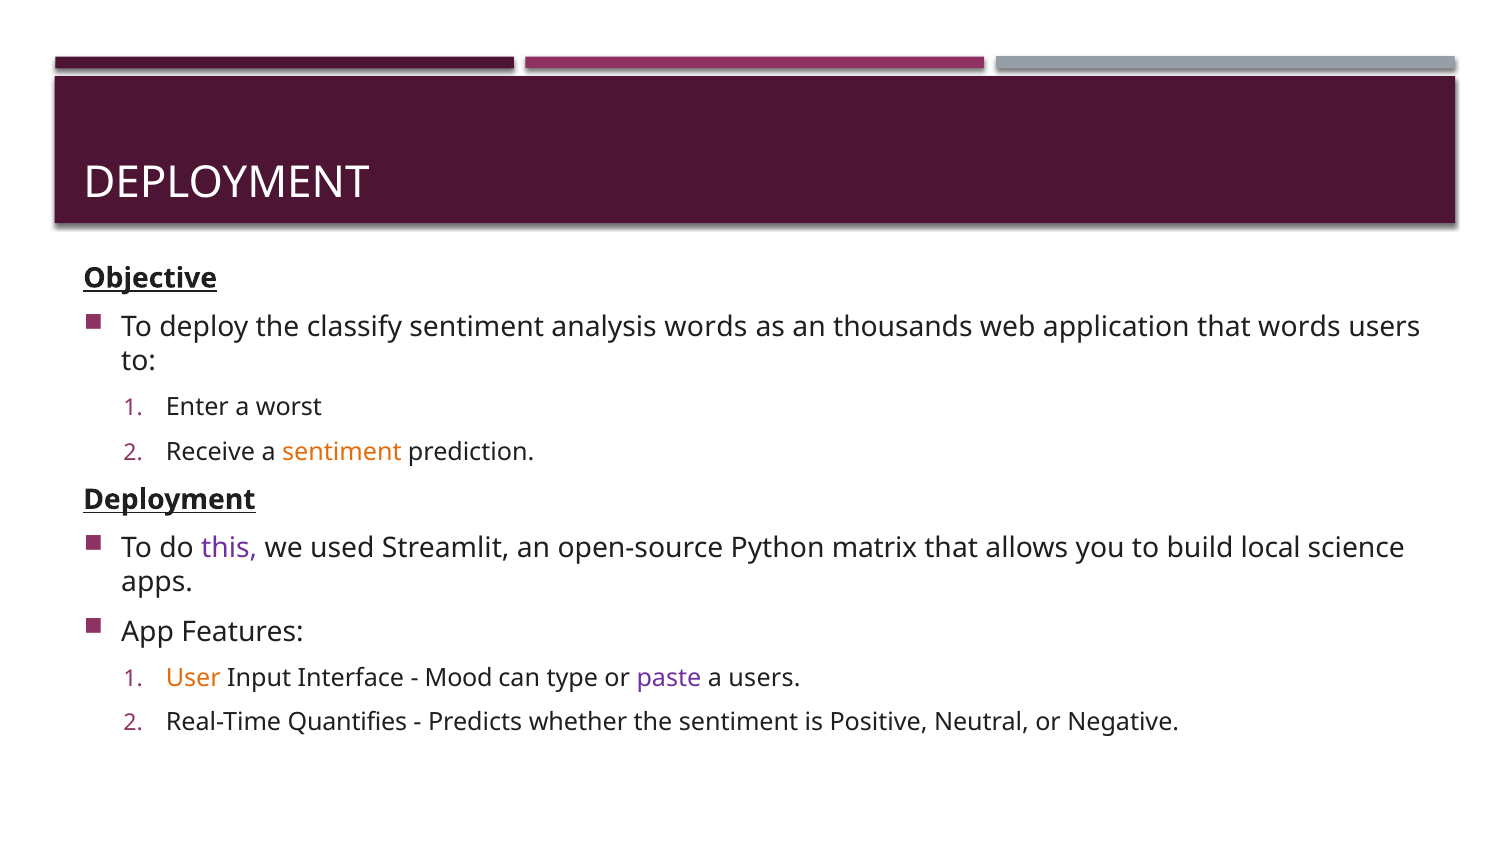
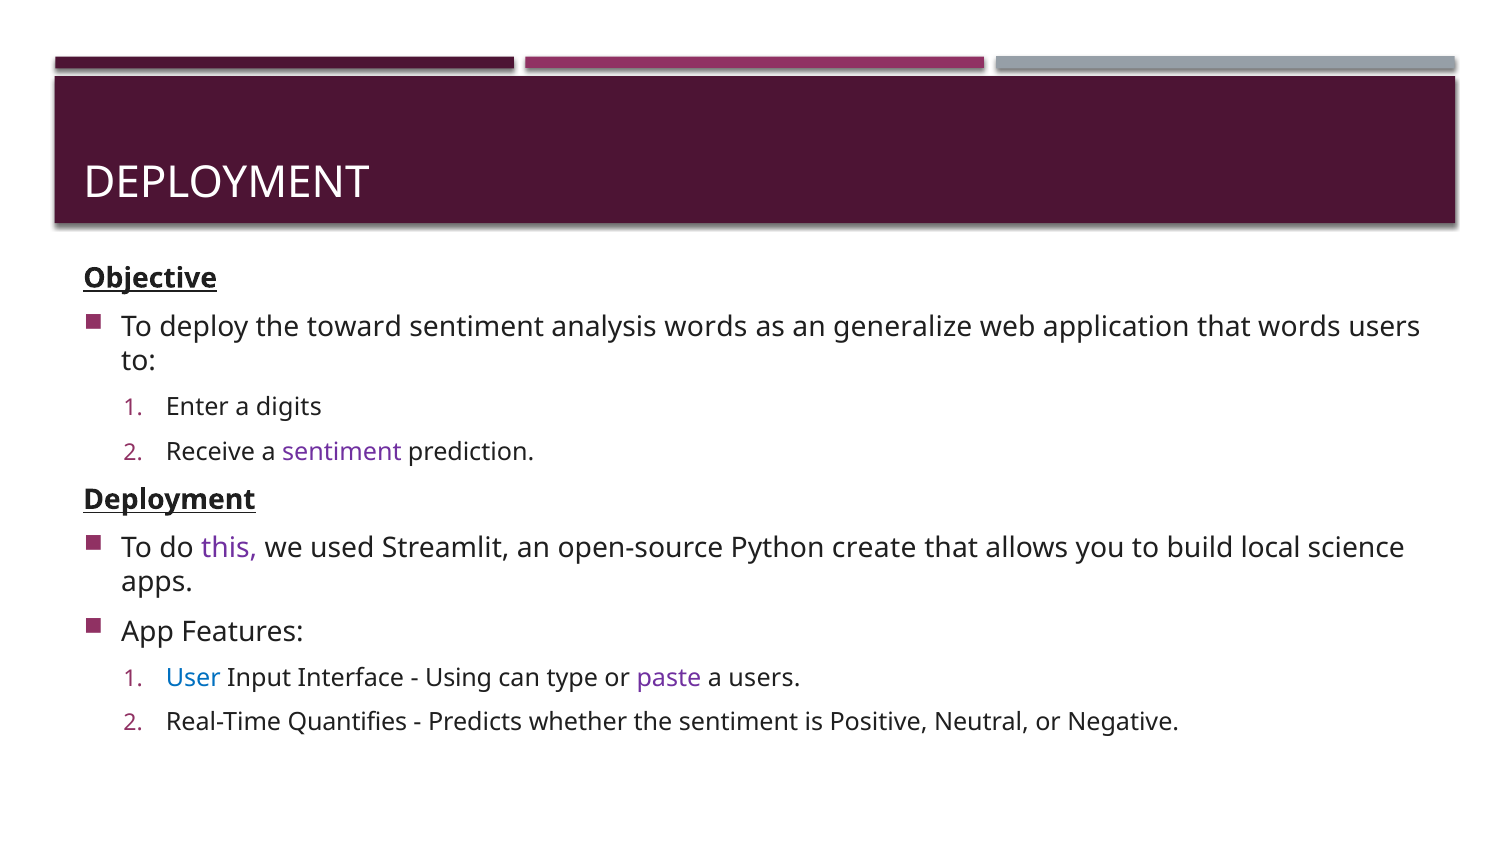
classify: classify -> toward (354, 327)
thousands: thousands -> generalize (903, 327)
worst: worst -> digits (289, 408)
sentiment colour: orange -> purple (342, 452)
matrix: matrix -> create (874, 549)
User colour: orange -> blue (193, 678)
Mood: Mood -> Using (459, 678)
